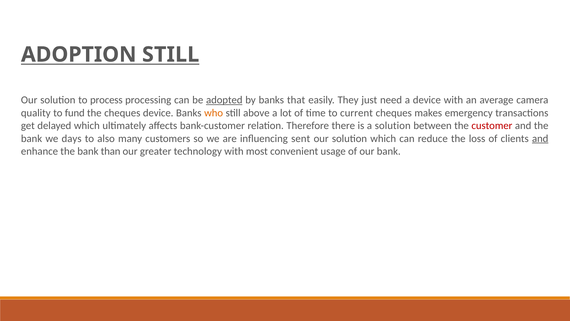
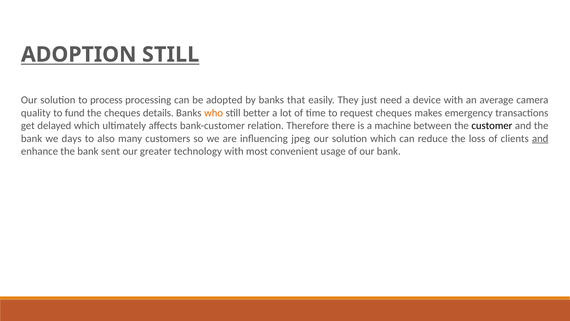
adopted underline: present -> none (224, 100)
cheques device: device -> details (158, 113)
above: above -> better (256, 113)
current: current -> request (357, 113)
a solution: solution -> machine (393, 126)
customer colour: red -> black (492, 126)
sent: sent -> jpeg (301, 138)
than: than -> sent (111, 151)
